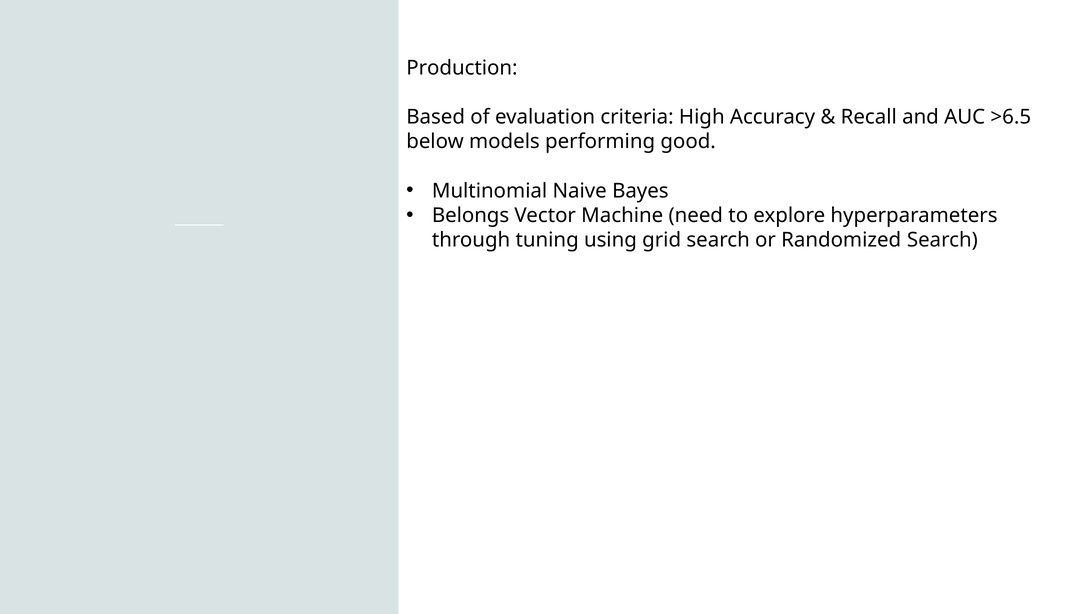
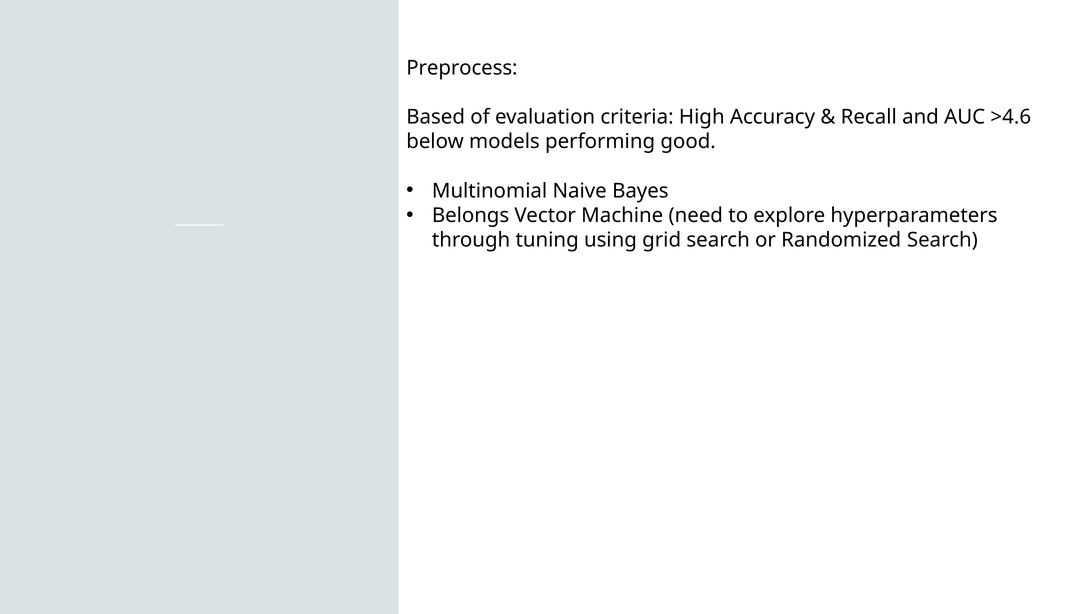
Production: Production -> Preprocess (462, 68)
>6.5: >6.5 -> >4.6 (1011, 117)
